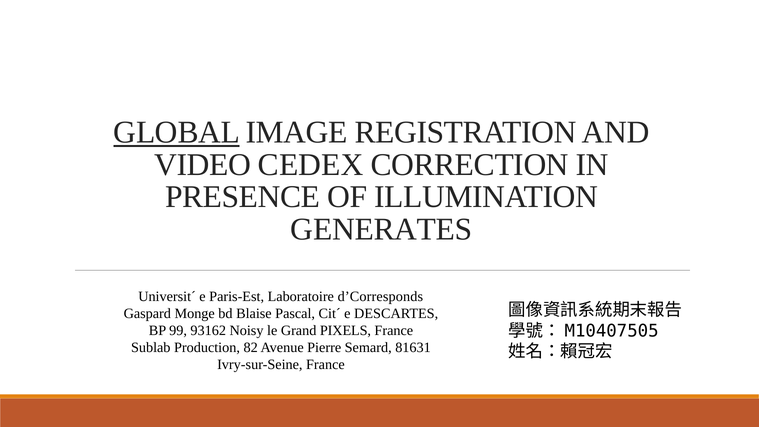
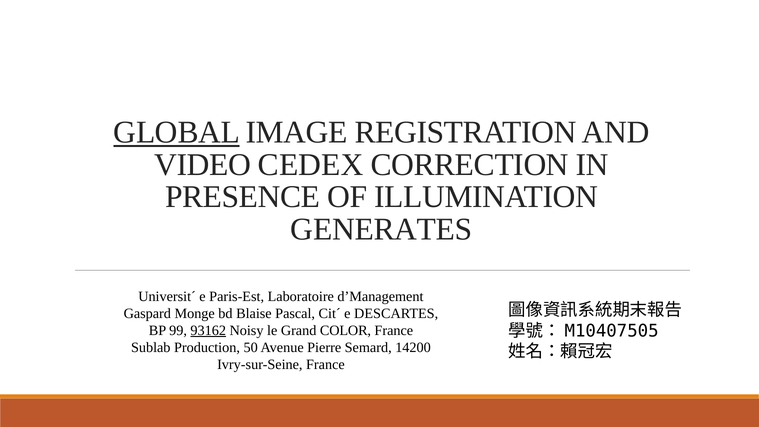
d’Corresponds: d’Corresponds -> d’Management (380, 296)
93162 underline: none -> present (208, 330)
PIXELS: PIXELS -> COLOR (345, 330)
82: 82 -> 50 (251, 348)
81631: 81631 -> 14200 (413, 348)
